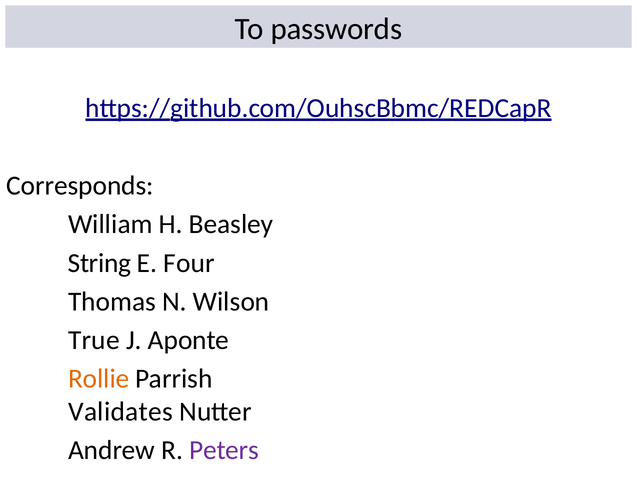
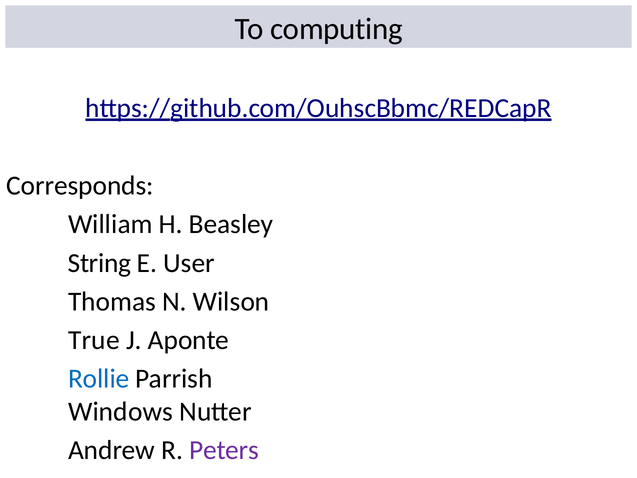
passwords: passwords -> computing (336, 29)
Four: Four -> User (189, 263)
Rollie colour: orange -> blue (99, 379)
Validates: Validates -> Windows (121, 412)
